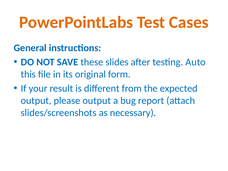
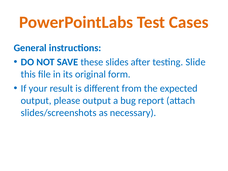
Auto: Auto -> Slide (196, 62)
